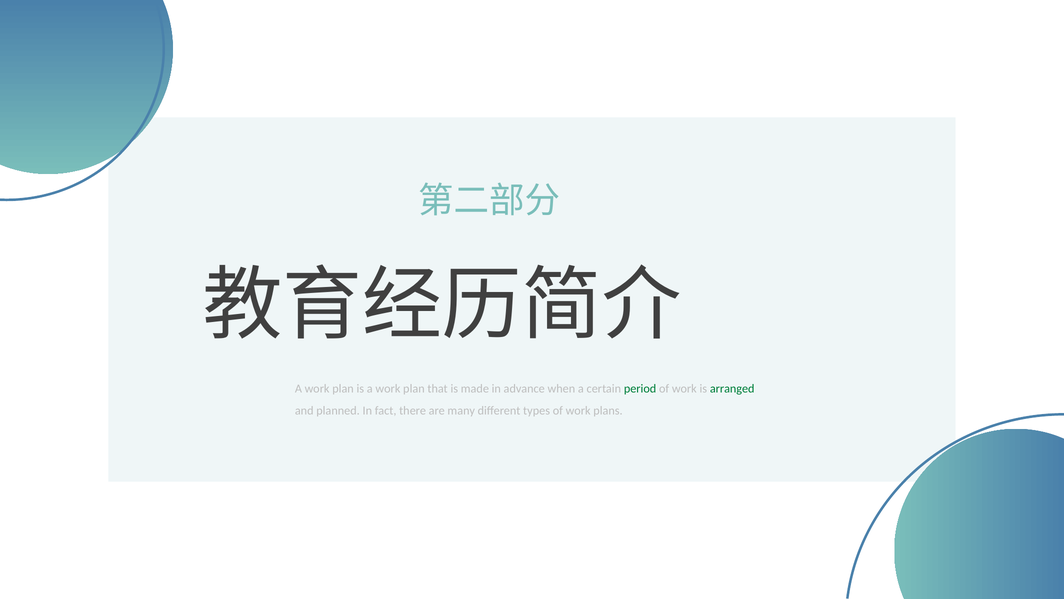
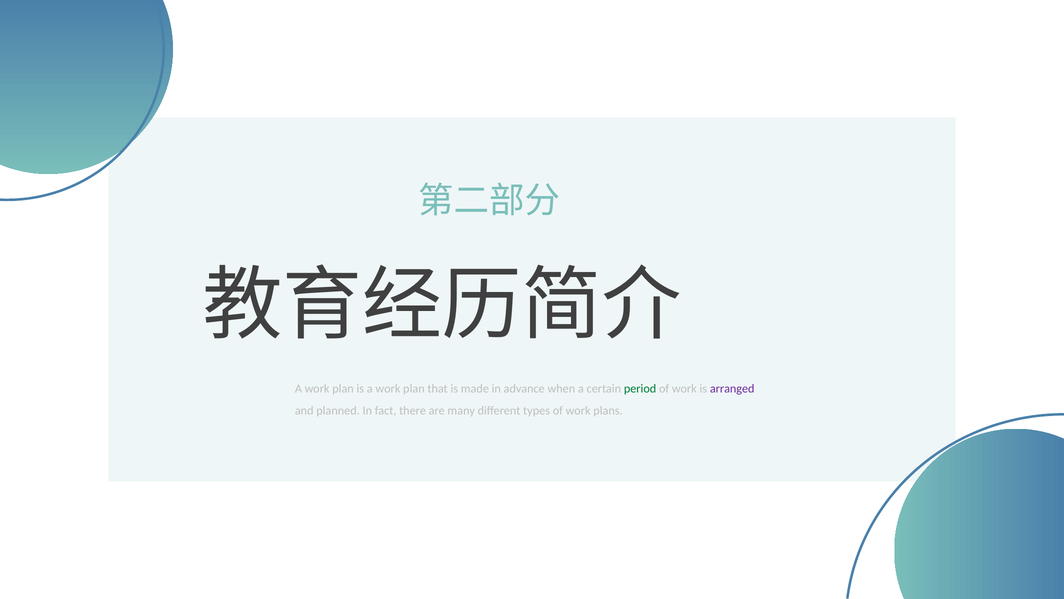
arranged colour: green -> purple (732, 388)
